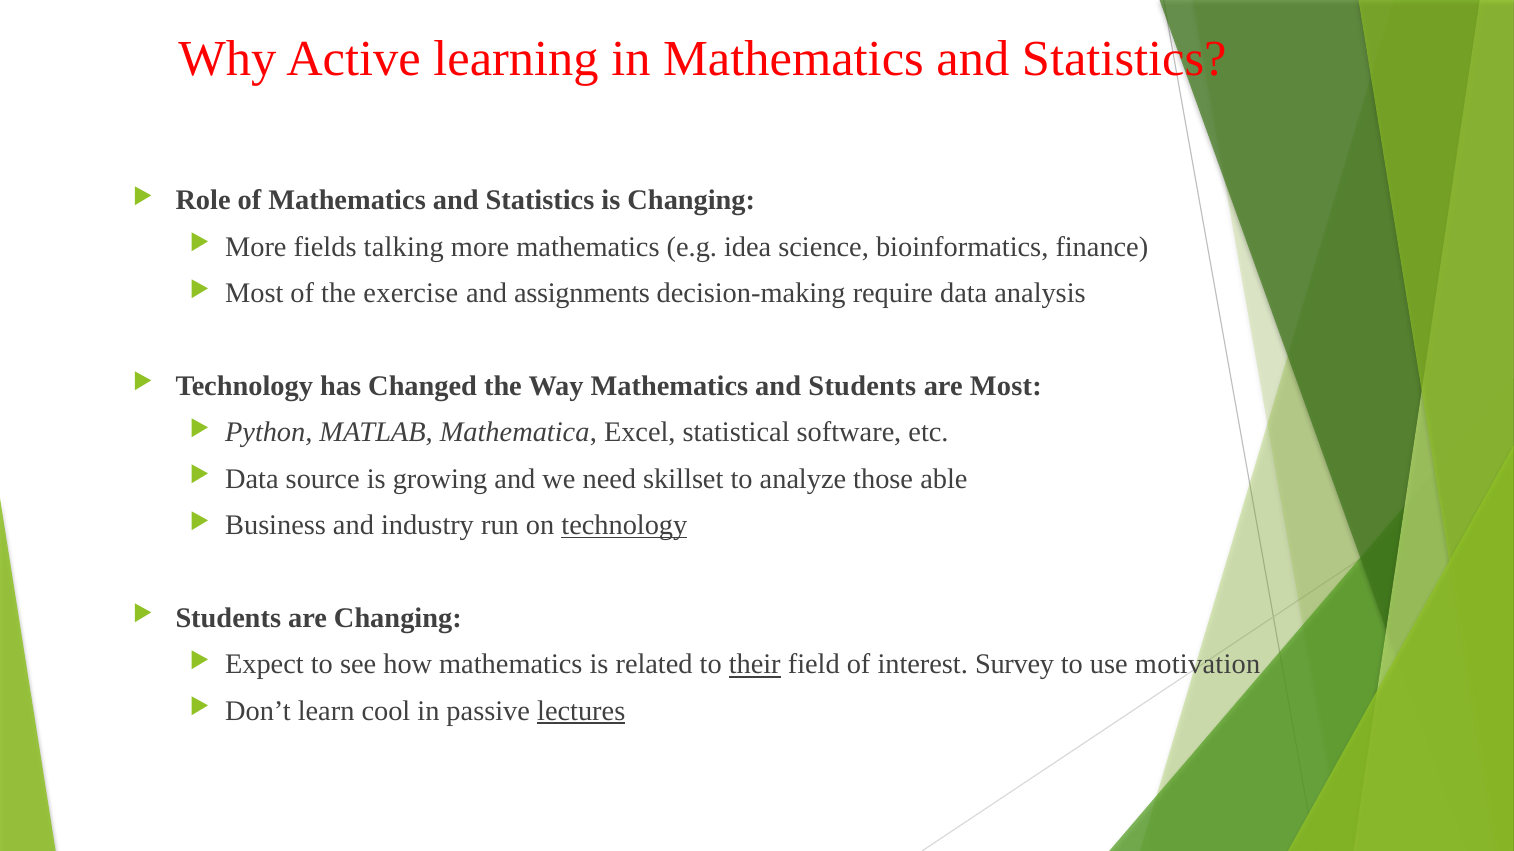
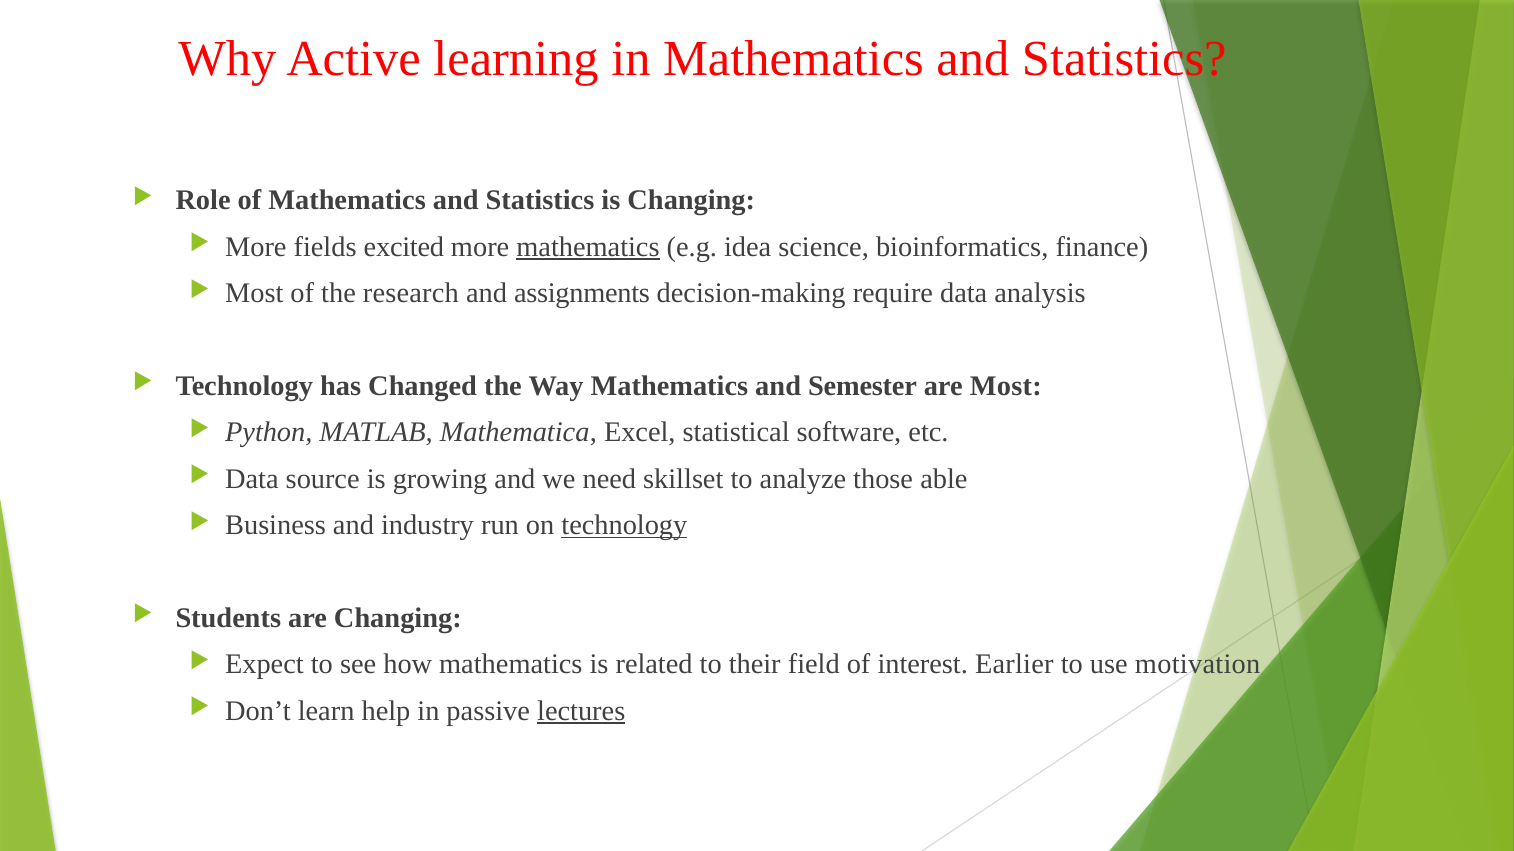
talking: talking -> excited (404, 247)
mathematics underline: none -> present (588, 247)
exercise: exercise -> research (411, 294)
and Students: Students -> Semester (863, 386)
their underline: present -> none (755, 665)
Survey: Survey -> Earlier (1014, 665)
cool: cool -> help (386, 711)
